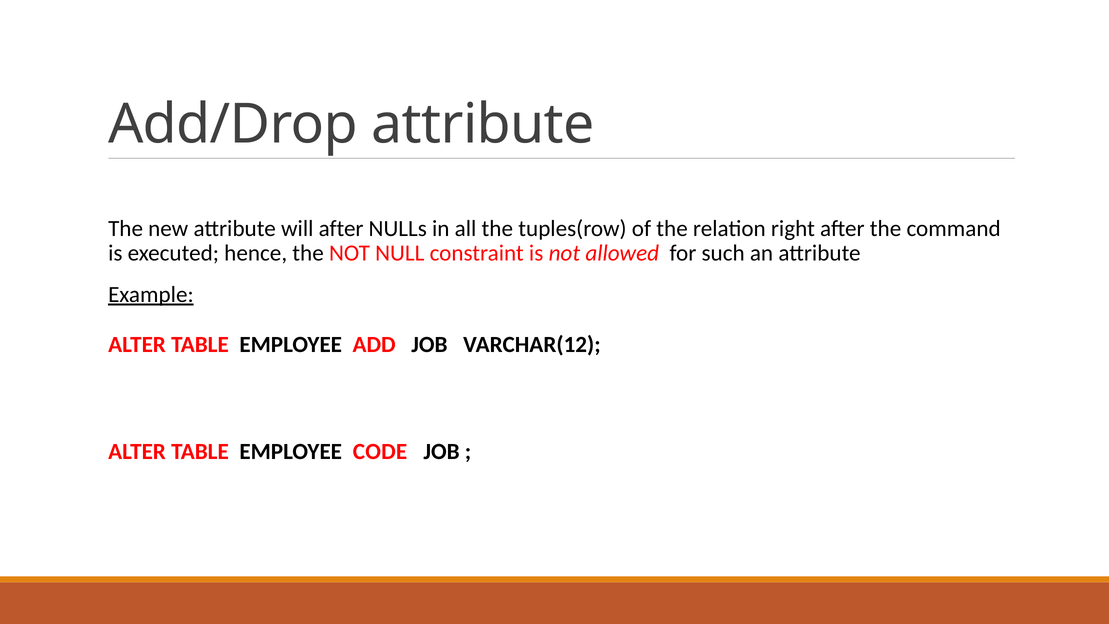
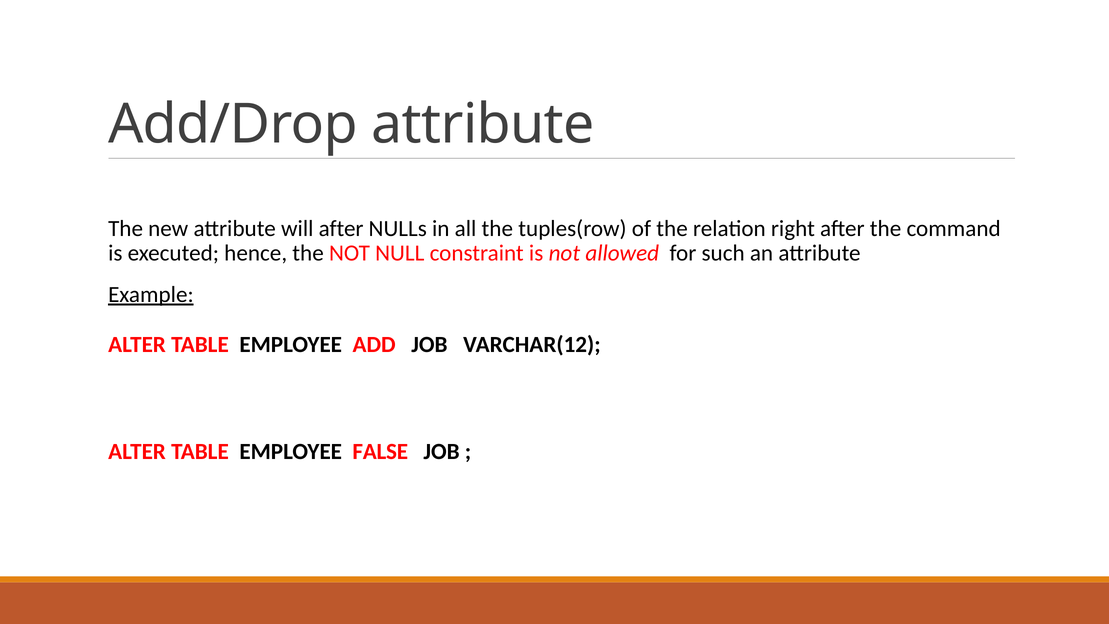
CODE: CODE -> FALSE (380, 451)
